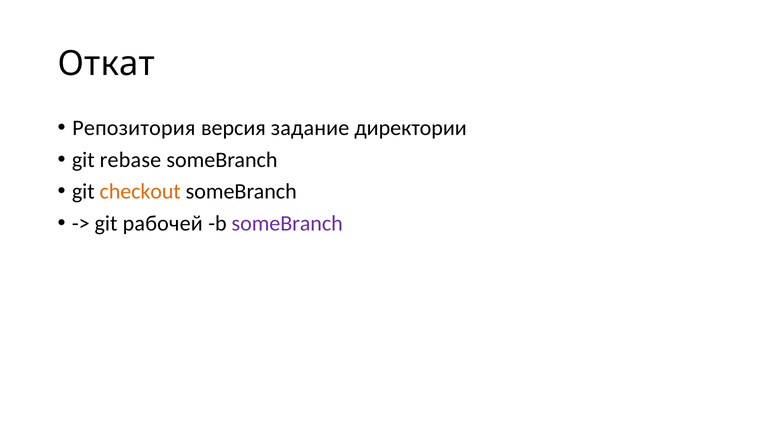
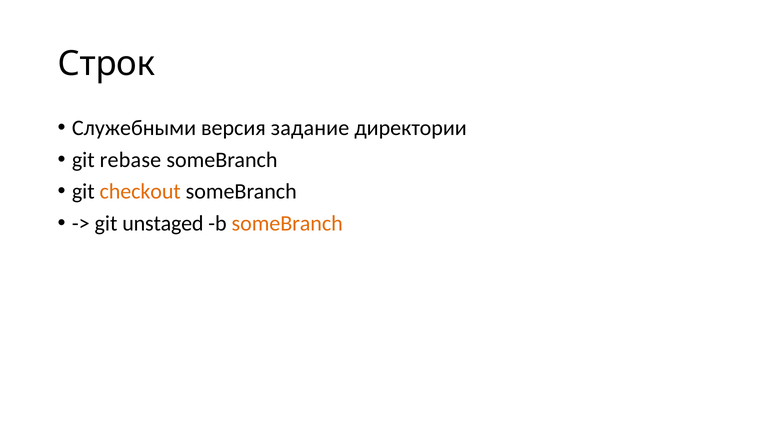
Откат: Откат -> Строк (107, 64)
Репозитория: Репозитория -> Служебными (134, 128)
рабочей: рабочей -> unstaged (163, 223)
someBranch colour: purple -> orange (287, 223)
